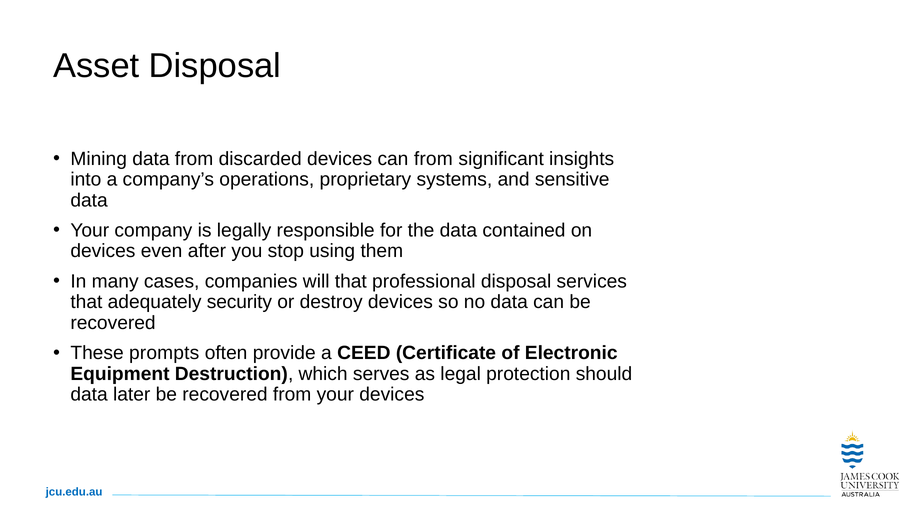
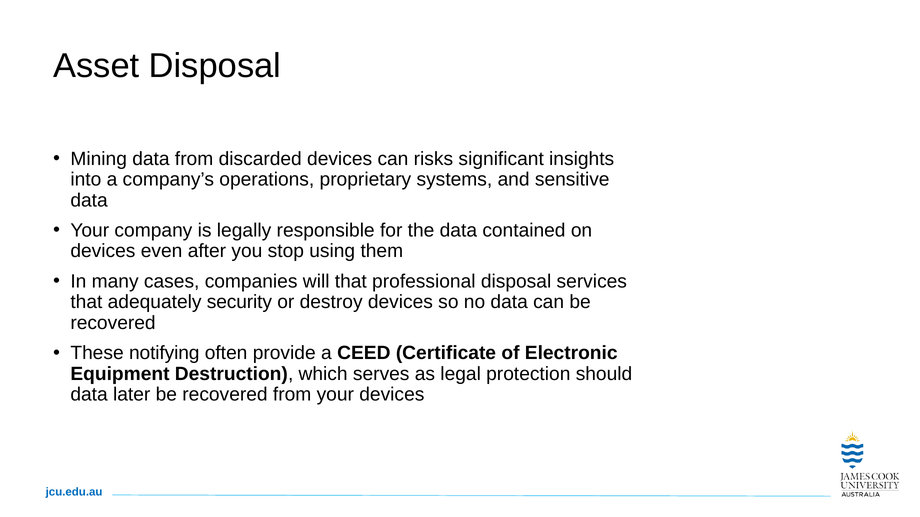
can from: from -> risks (433, 159)
prompts: prompts -> notifying (164, 353)
